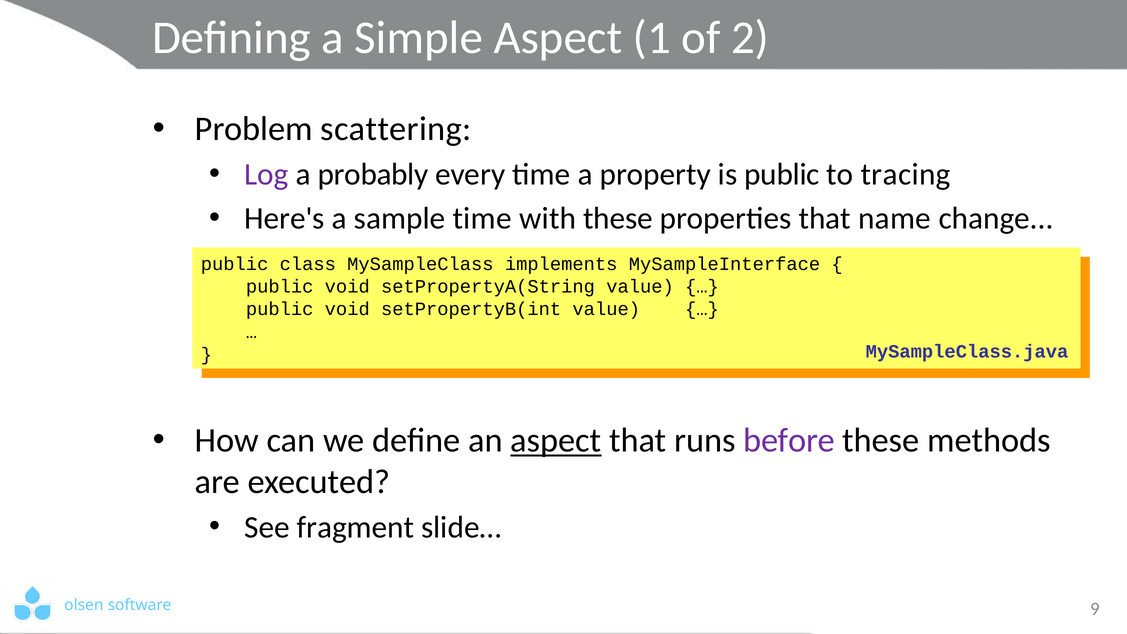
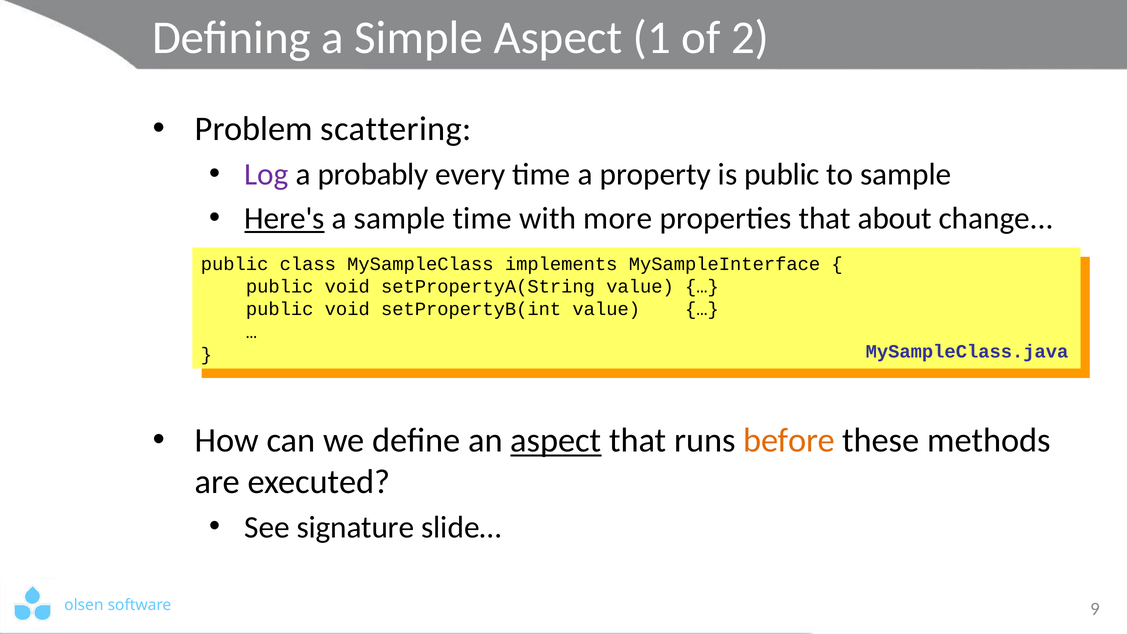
to tracing: tracing -> sample (906, 175)
Here's underline: none -> present (284, 218)
with these: these -> more (618, 218)
name: name -> about (895, 218)
before colour: purple -> orange (789, 441)
fragment: fragment -> signature (355, 527)
